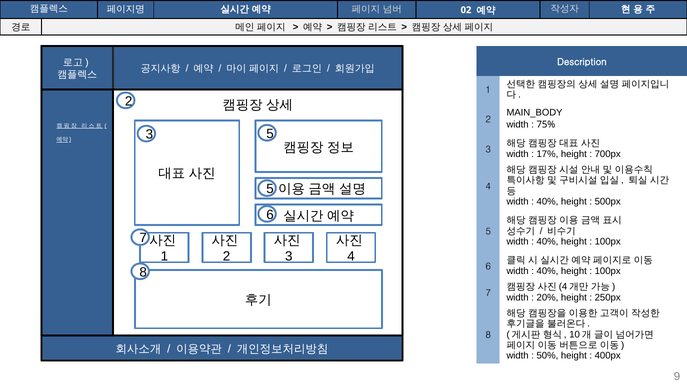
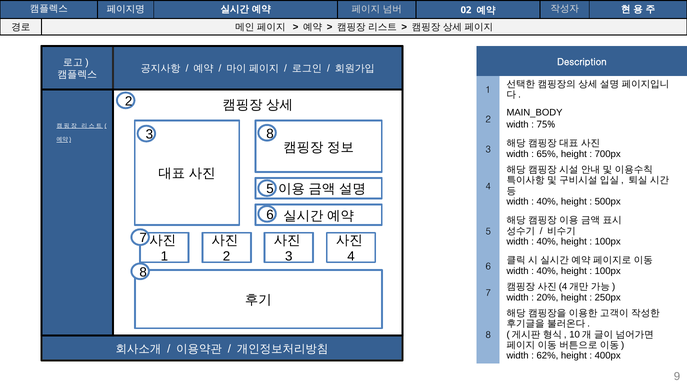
3 5: 5 -> 8 (270, 134)
17%: 17% -> 65% (547, 154)
50%: 50% -> 62% (547, 356)
